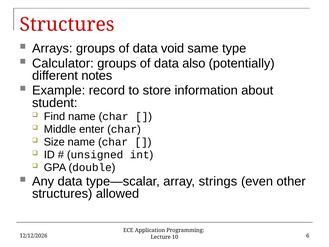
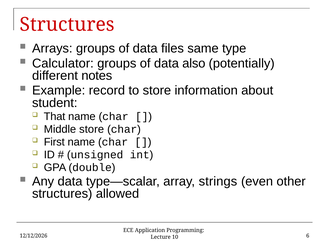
void: void -> files (173, 48)
Find: Find -> That (55, 116)
Middle enter: enter -> store (92, 129)
Size: Size -> First (54, 142)
